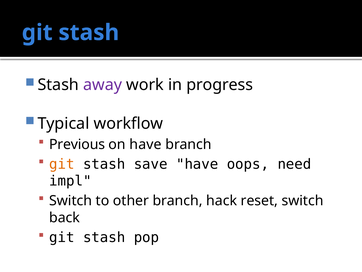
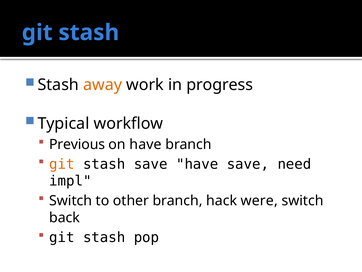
away colour: purple -> orange (103, 85)
have oops: oops -> save (248, 164)
reset: reset -> were (259, 200)
